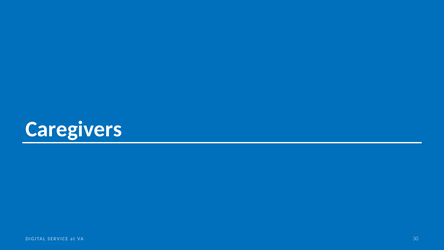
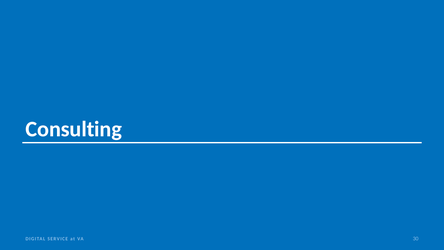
Caregivers: Caregivers -> Consulting (74, 129)
